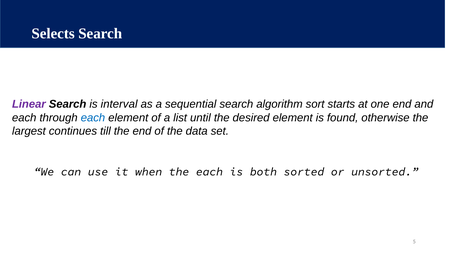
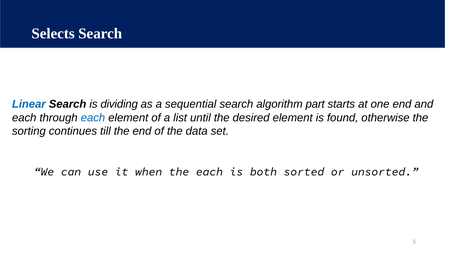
Linear colour: purple -> blue (29, 104)
interval: interval -> dividing (119, 104)
sort: sort -> part (315, 104)
largest: largest -> sorting (29, 131)
